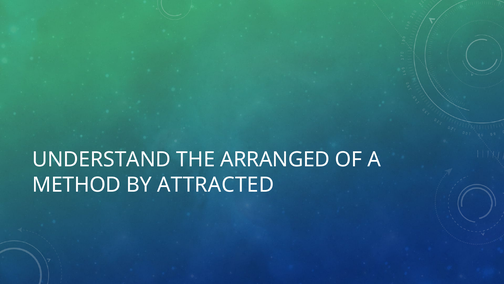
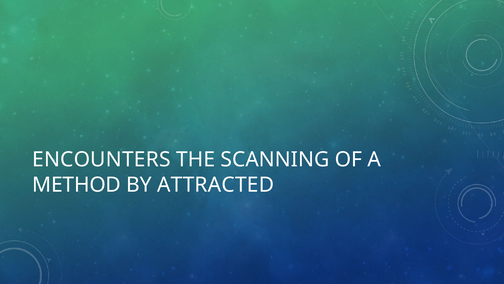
UNDERSTAND: UNDERSTAND -> ENCOUNTERS (101, 159)
ARRANGED: ARRANGED -> SCANNING (275, 159)
